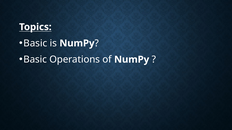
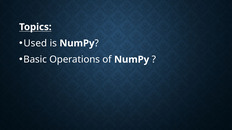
Basic: Basic -> Used (35, 43)
